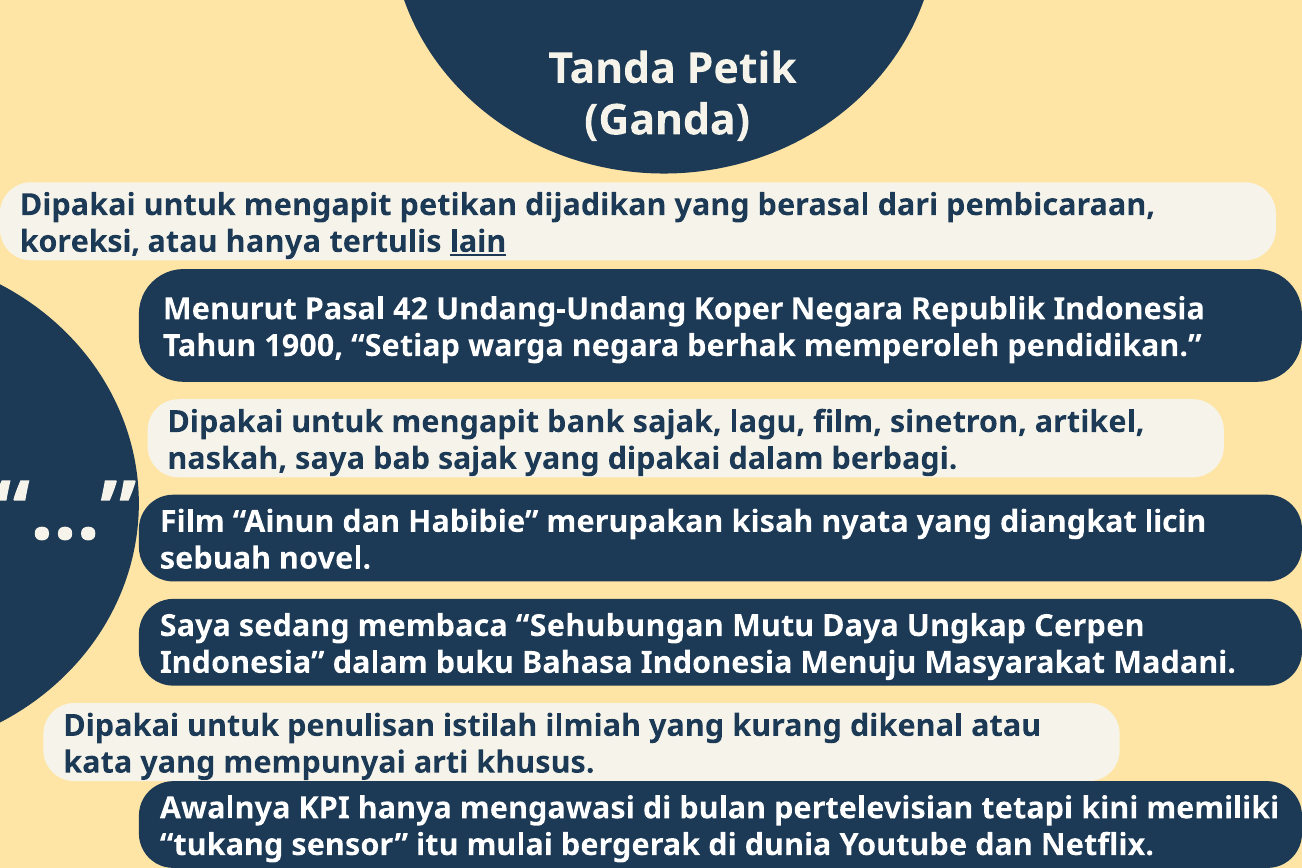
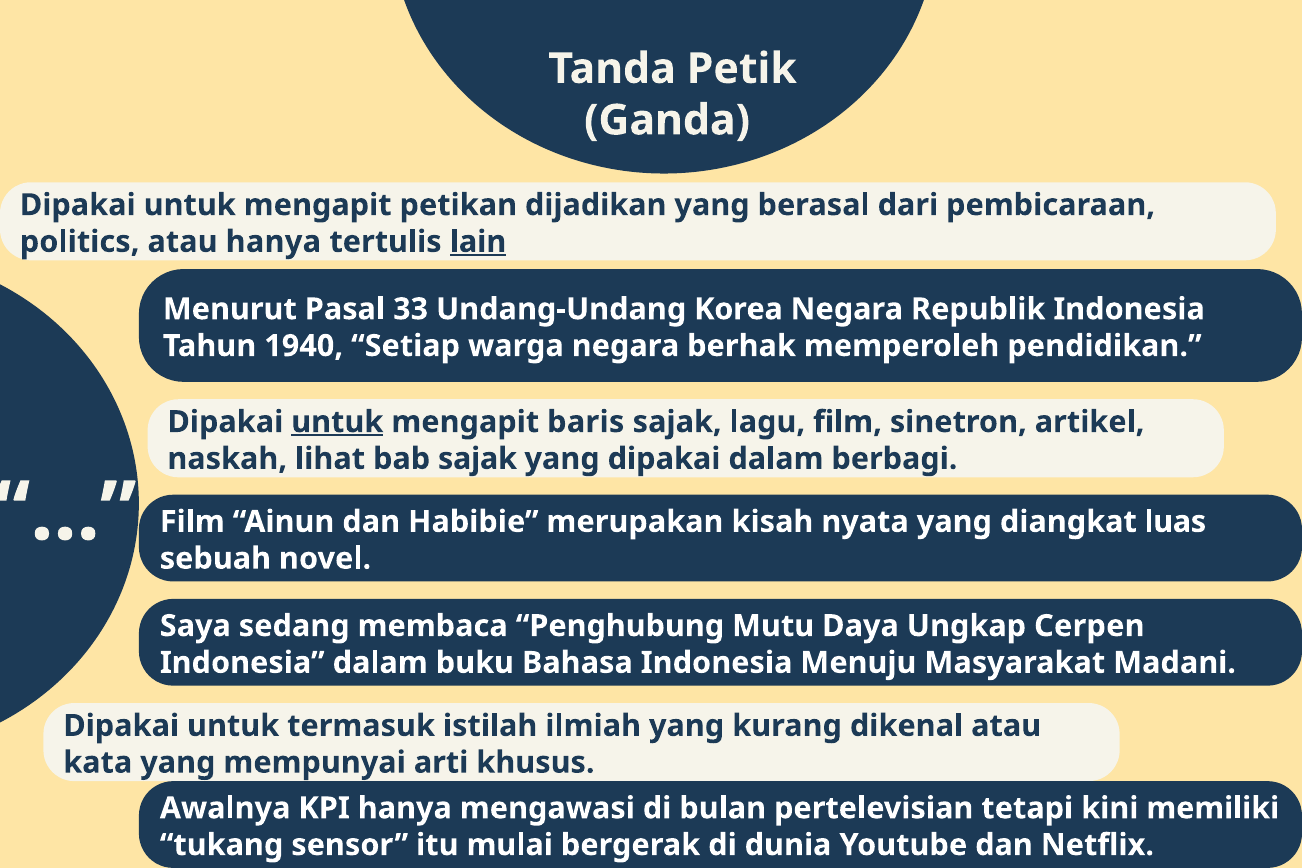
koreksi: koreksi -> politics (80, 242)
42: 42 -> 33 (411, 309)
Koper: Koper -> Korea (739, 309)
1900: 1900 -> 1940 (304, 346)
untuk underline: none -> present (337, 422)
bank: bank -> baris (586, 422)
naskah saya: saya -> lihat (330, 459)
licin: licin -> luas (1175, 522)
Sehubungan: Sehubungan -> Penghubung (620, 626)
penulisan: penulisan -> termasuk (361, 726)
